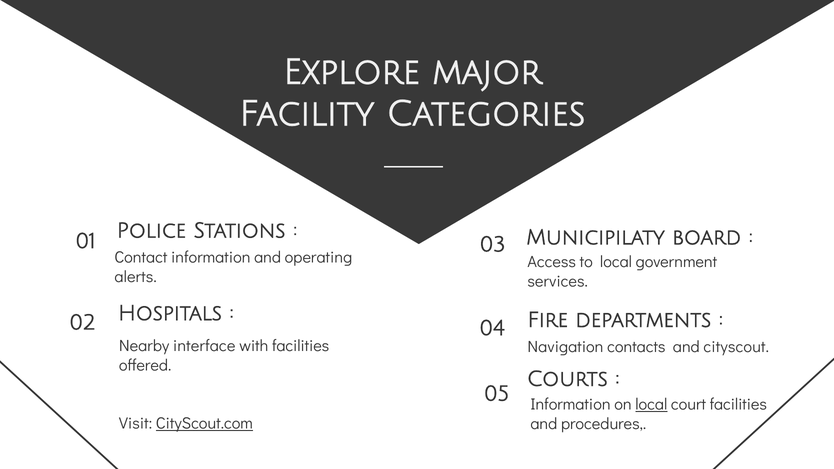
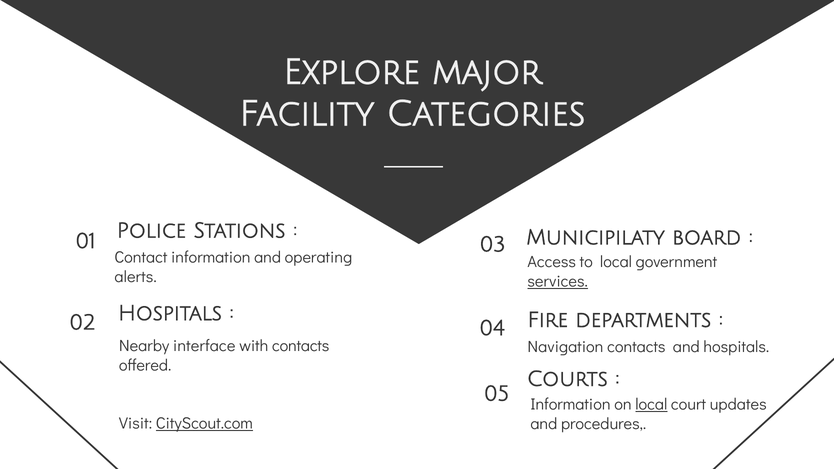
services underline: none -> present (558, 282)
with facilities: facilities -> contacts (301, 346)
and cityscout: cityscout -> hospitals (736, 347)
court facilities: facilities -> updates (738, 405)
